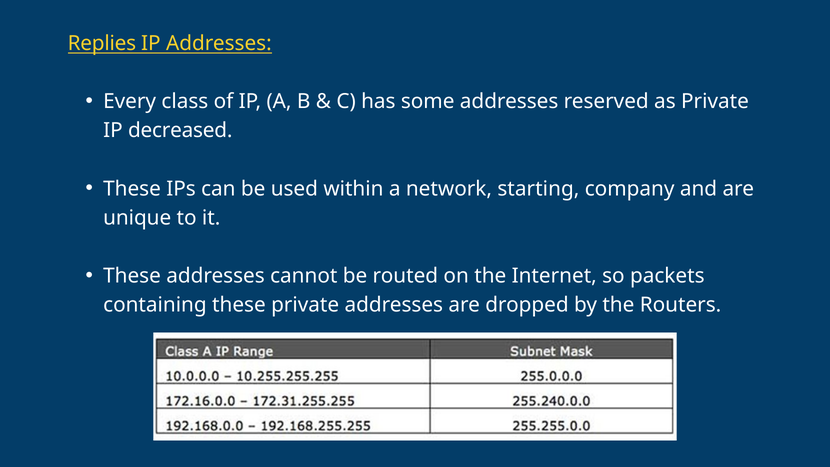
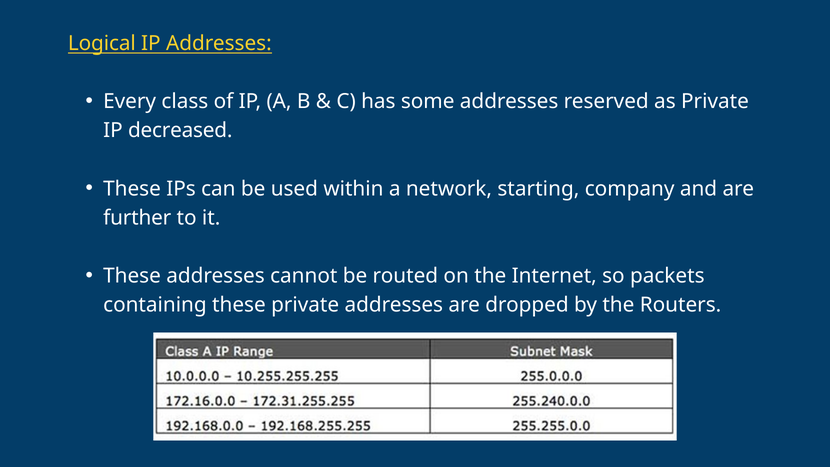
Replies: Replies -> Logical (102, 43)
unique: unique -> further (137, 218)
